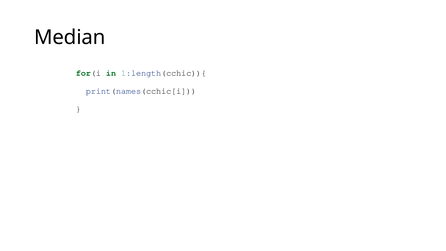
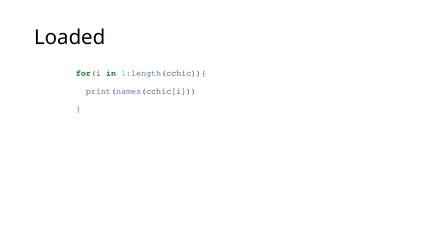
Median: Median -> Loaded (70, 37)
